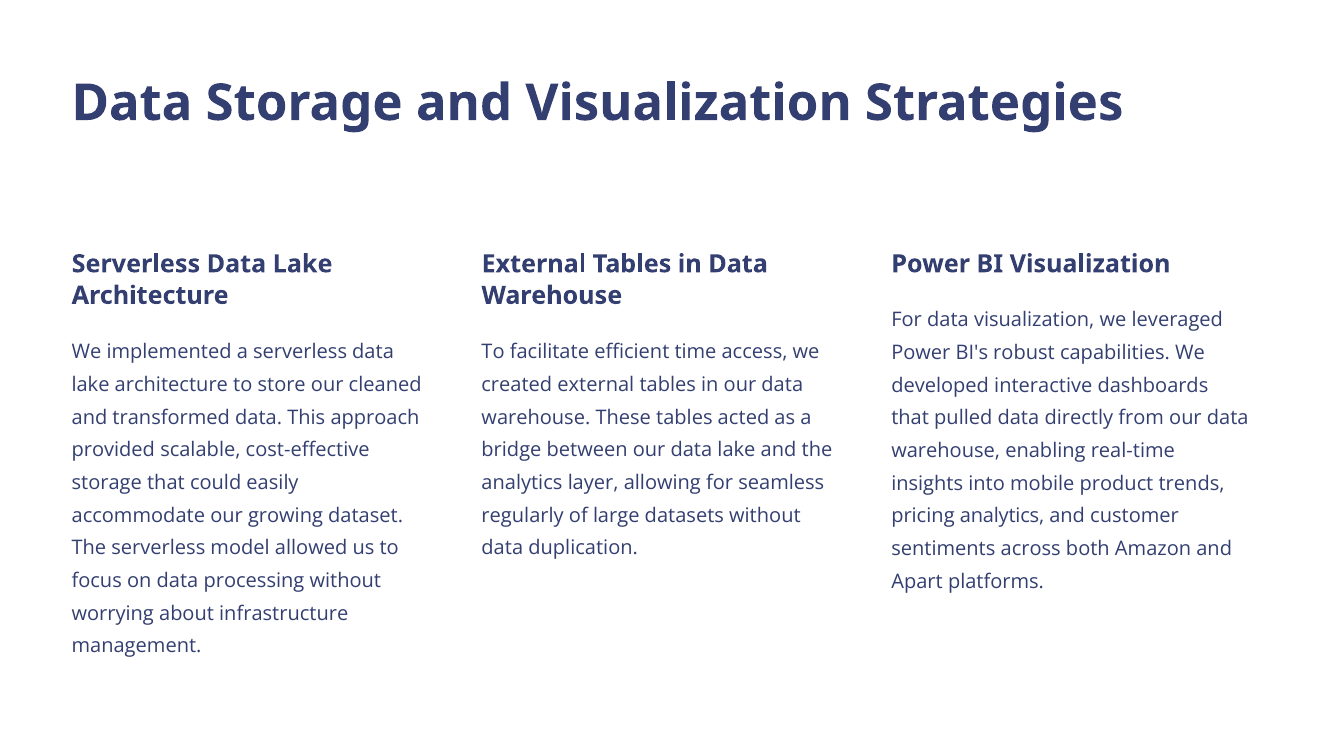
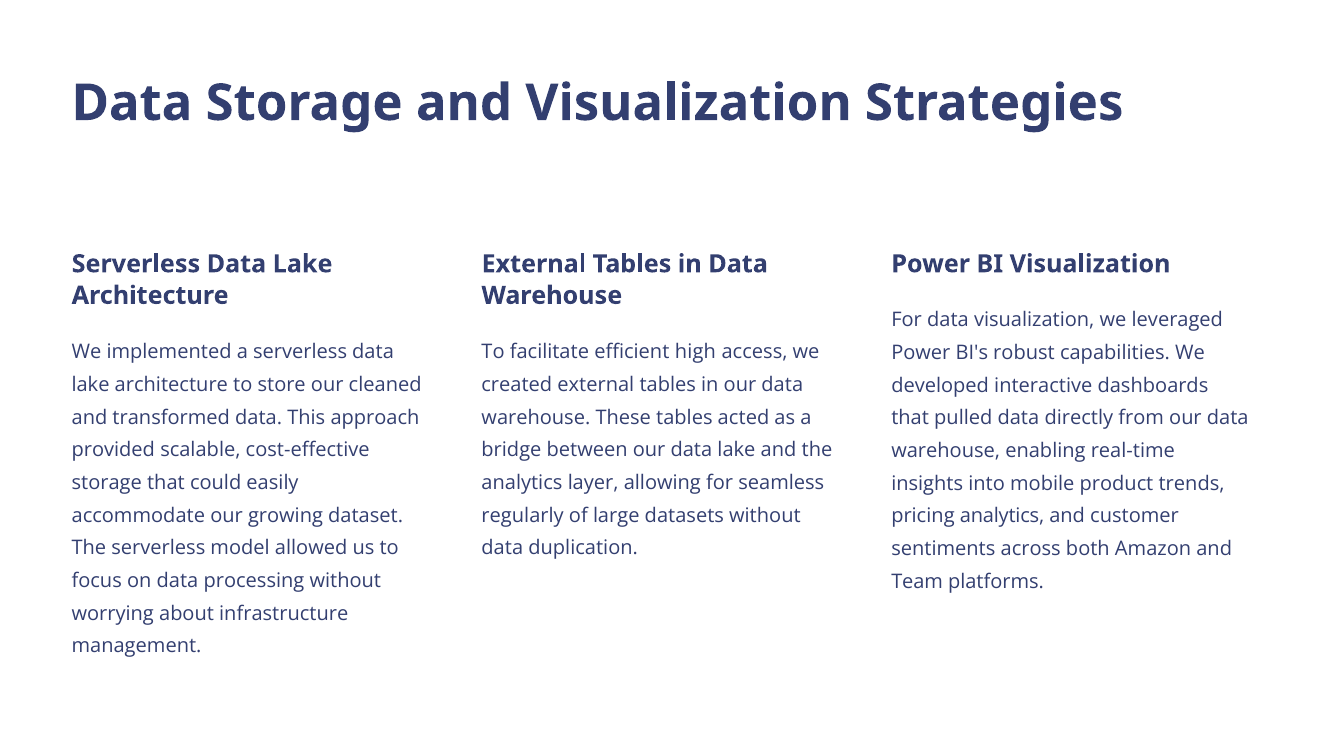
time: time -> high (695, 352)
Apart: Apart -> Team (917, 582)
